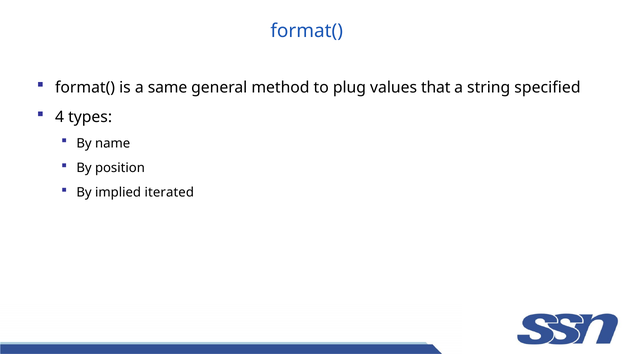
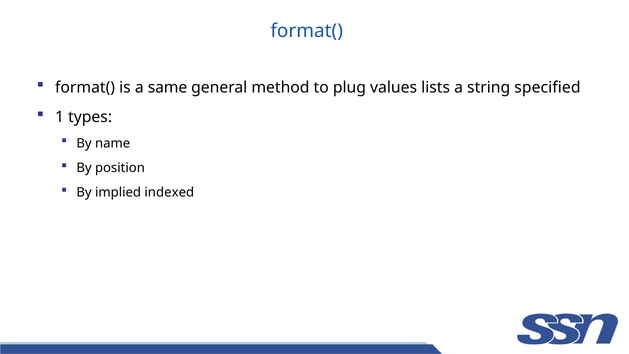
that: that -> lists (436, 88)
4: 4 -> 1 (60, 117)
iterated: iterated -> indexed (169, 192)
